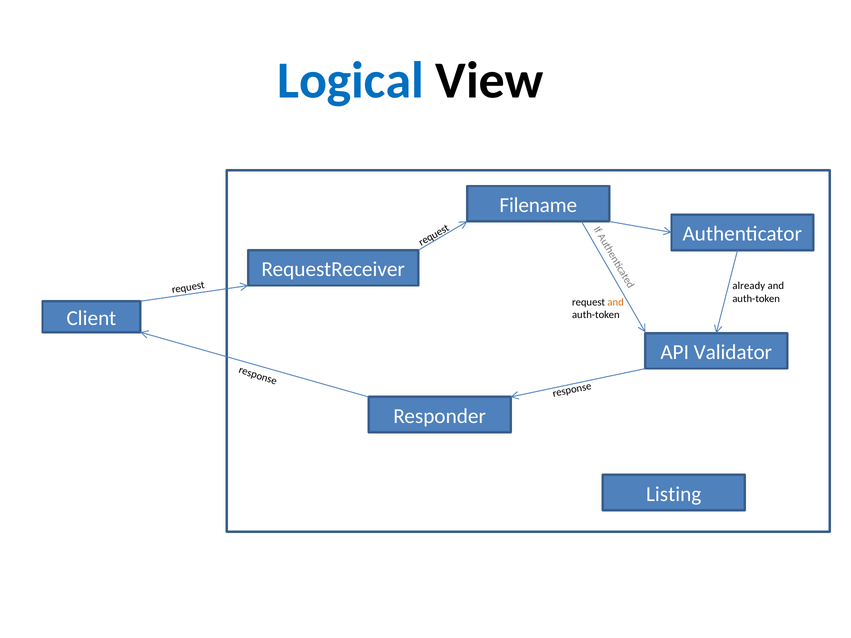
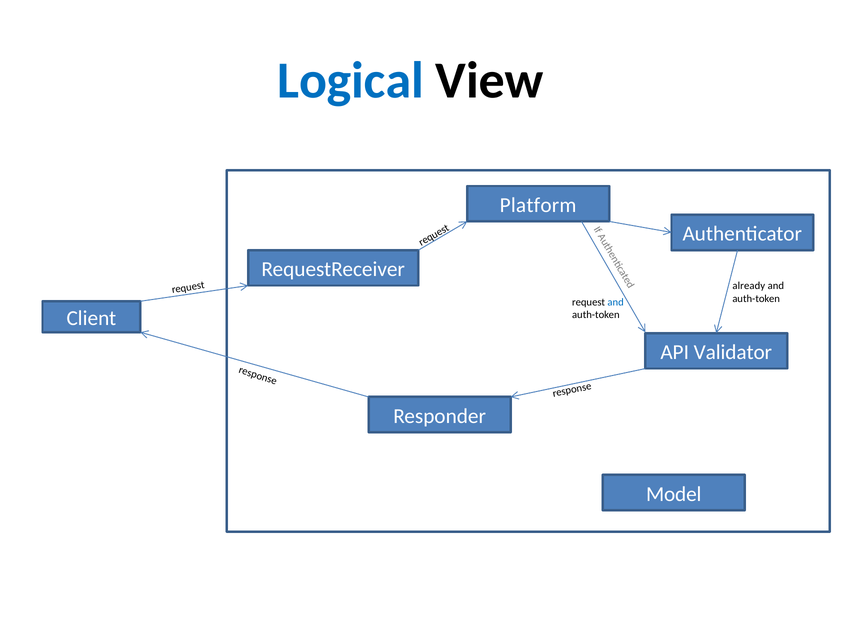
Filename: Filename -> Platform (538, 205)
and colour: orange -> blue (616, 302)
Listing: Listing -> Model (674, 494)
